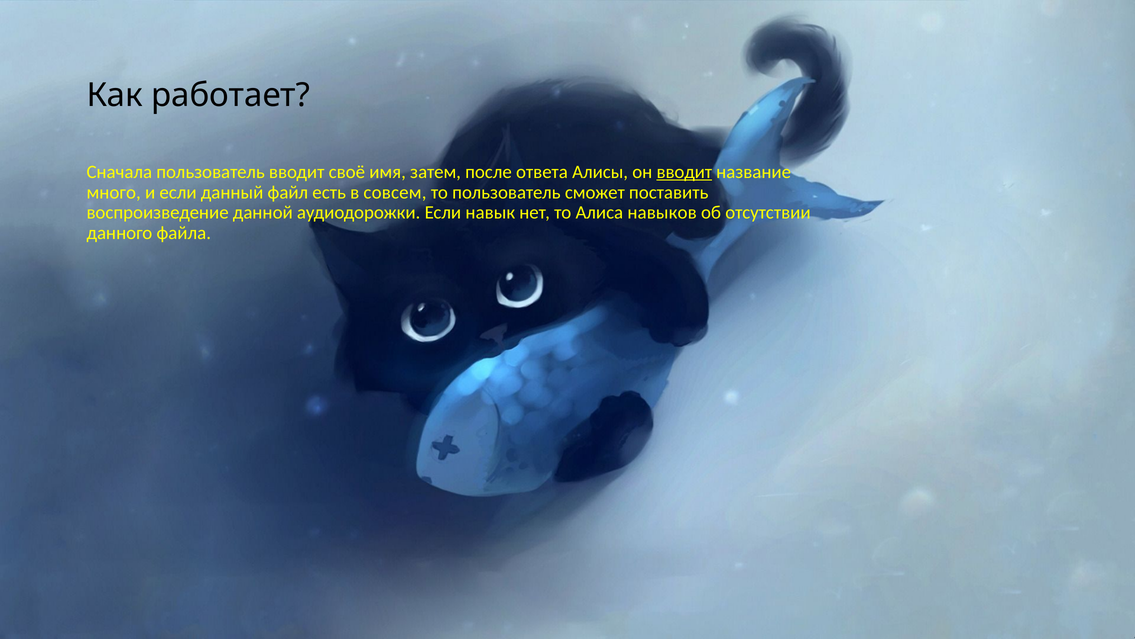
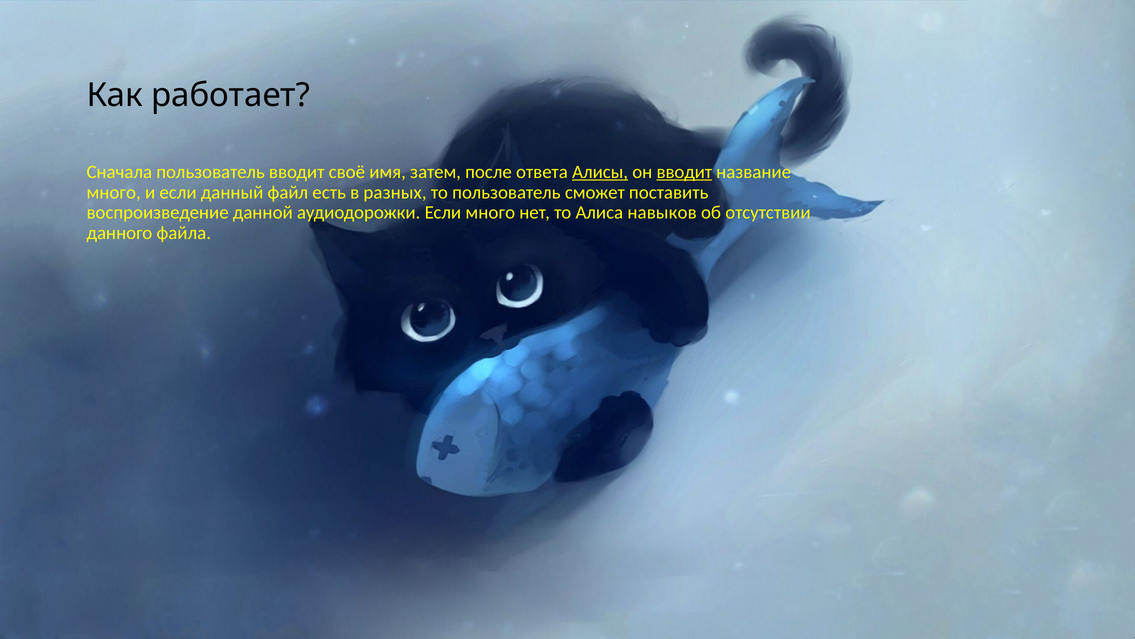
Алисы underline: none -> present (600, 172)
совсем: совсем -> разных (395, 192)
Если навык: навык -> много (490, 212)
